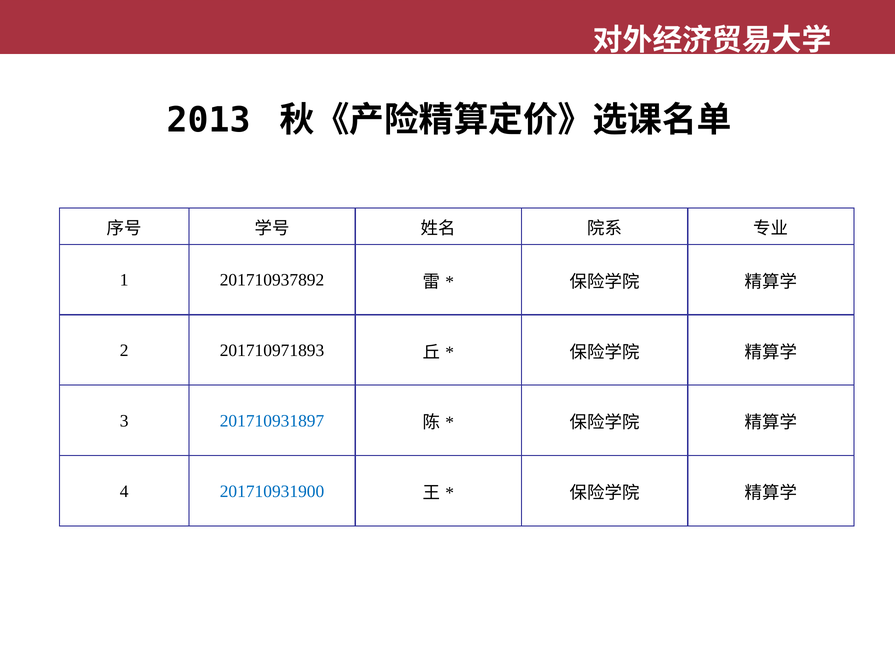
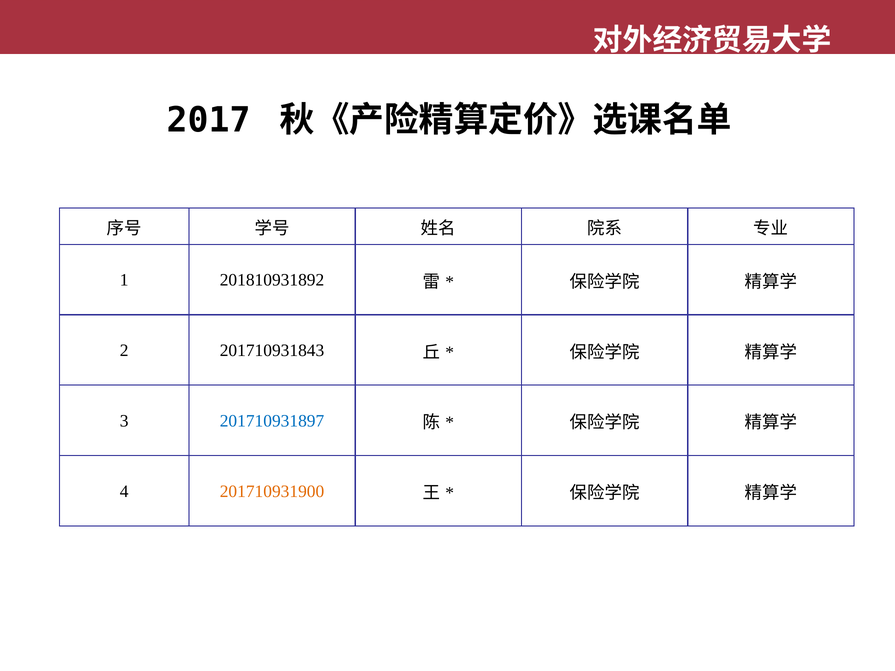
2013: 2013 -> 2017 (209, 120)
201710937892: 201710937892 -> 201810931892 (272, 280)
201710971893: 201710971893 -> 201710931843 (272, 351)
201710931900 colour: blue -> orange (272, 491)
